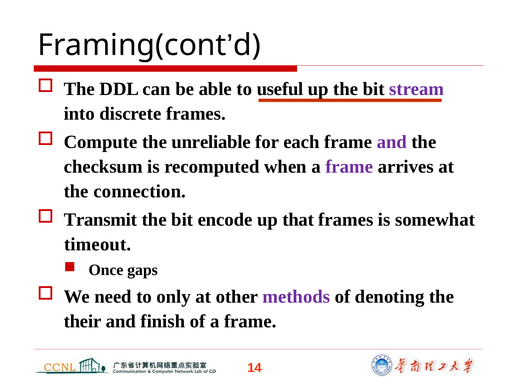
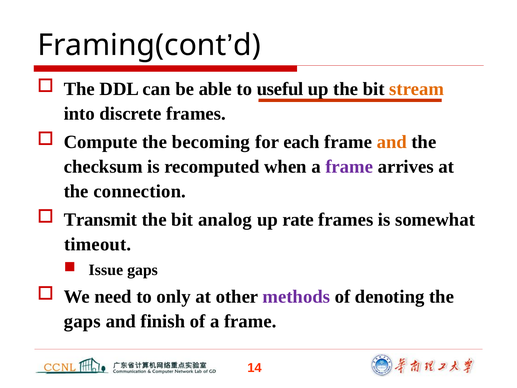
stream colour: purple -> orange (417, 89)
unreliable: unreliable -> becoming (211, 142)
and colour: purple -> orange (392, 142)
encode: encode -> analog (225, 220)
that: that -> rate (298, 220)
Once: Once -> Issue (106, 270)
their: their -> gaps (82, 321)
